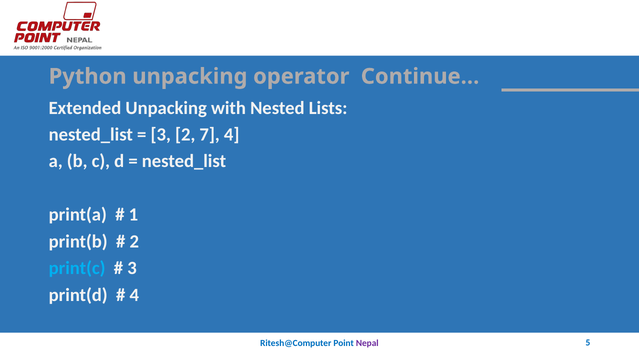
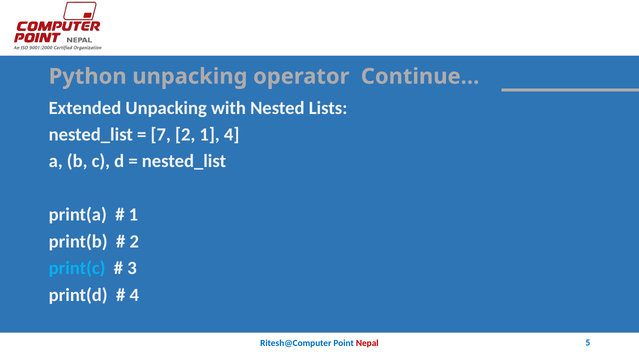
3: 3 -> 7 (161, 135)
2 7: 7 -> 1 (210, 135)
Nepal colour: purple -> red (367, 343)
